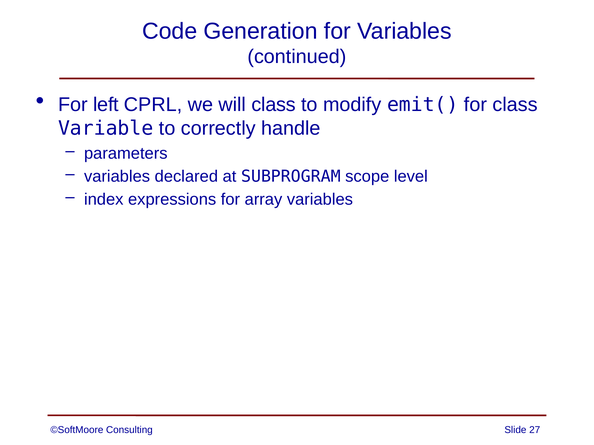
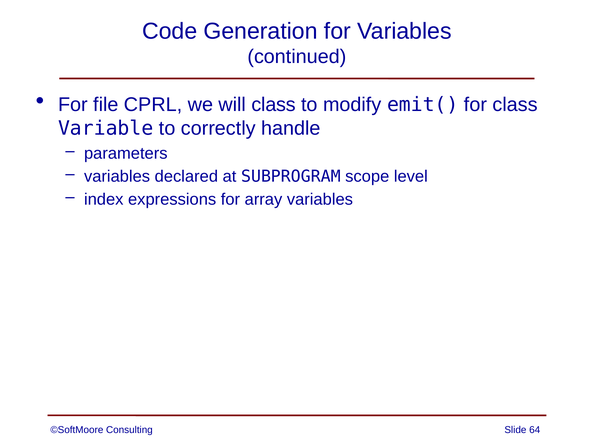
left: left -> file (106, 105)
27: 27 -> 64 (535, 430)
